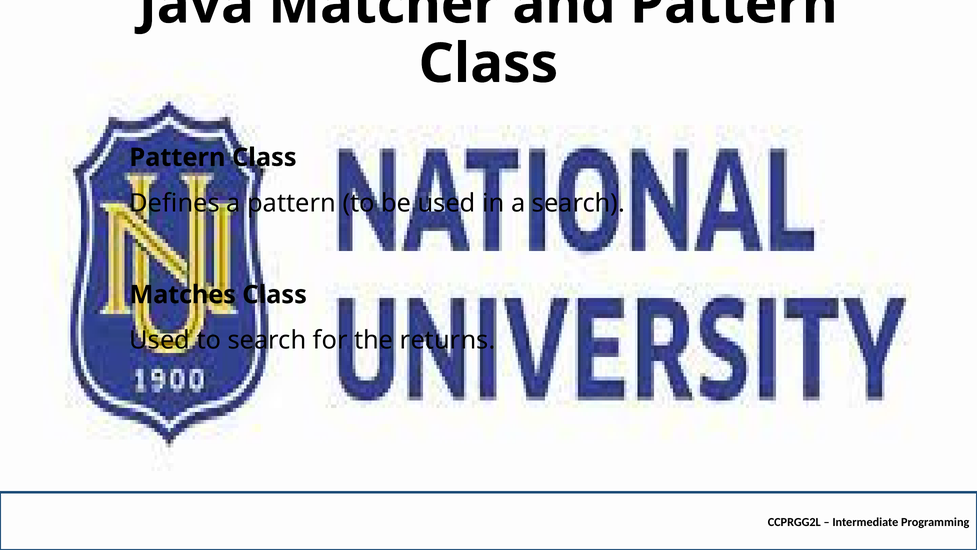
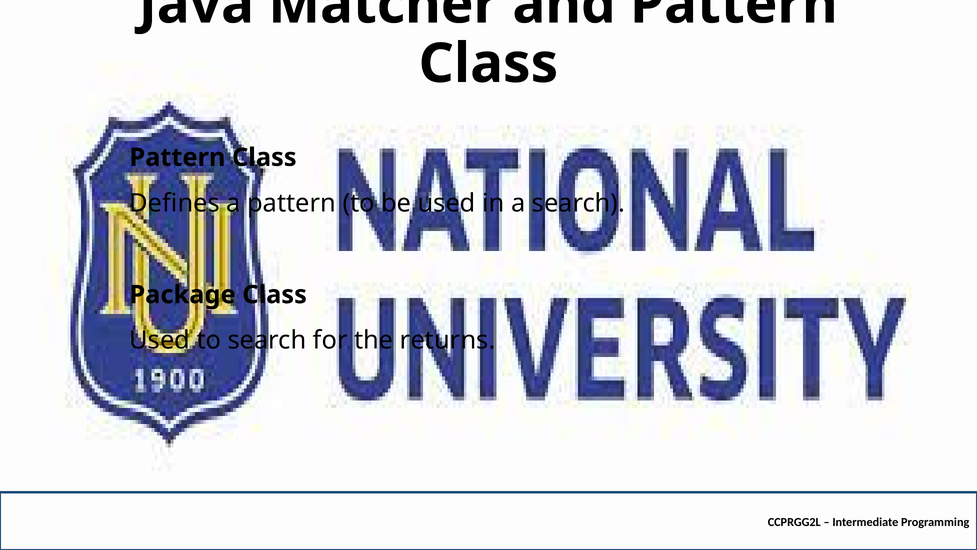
Matches: Matches -> Package (183, 295)
